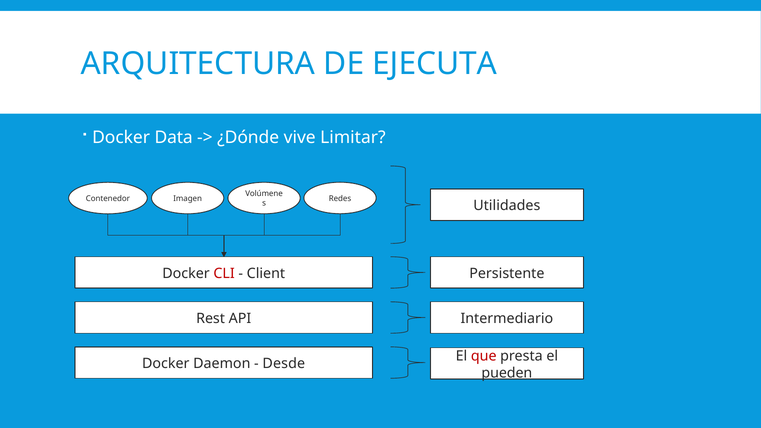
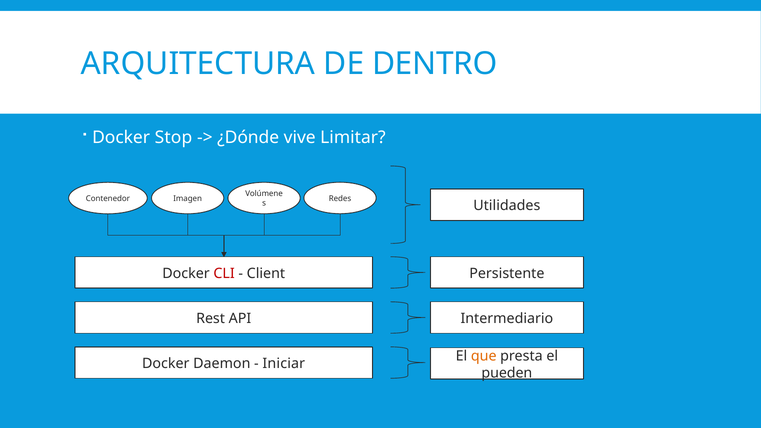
EJECUTA: EJECUTA -> DENTRO (435, 64)
Data: Data -> Stop (173, 138)
que colour: red -> orange (484, 356)
Desde: Desde -> Iniciar (284, 364)
